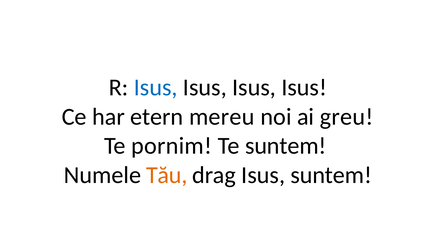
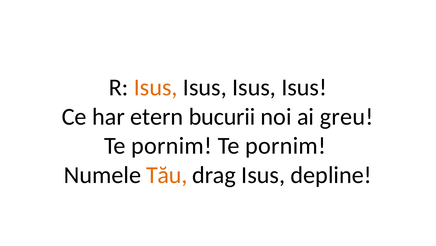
Isus colour: blue -> orange (156, 87)
mereu: mereu -> bucurii (222, 116)
suntem: suntem -> pornim (286, 145)
Isus suntem: suntem -> depline (331, 174)
